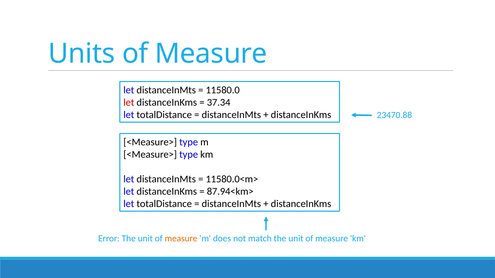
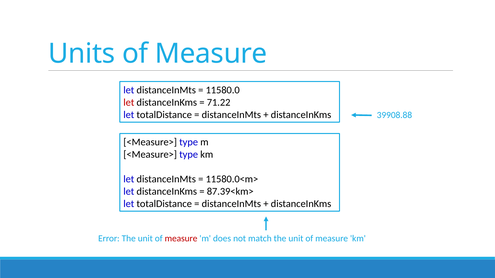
37.34: 37.34 -> 71.22 (219, 103)
23470.88: 23470.88 -> 39908.88 (394, 115)
87.94<km>: 87.94<km> -> 87.39<km> (230, 192)
measure colour: orange -> red (181, 239)
